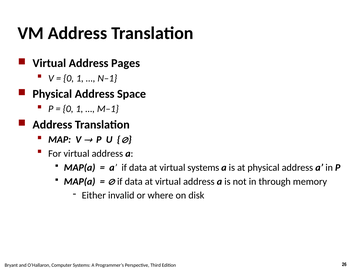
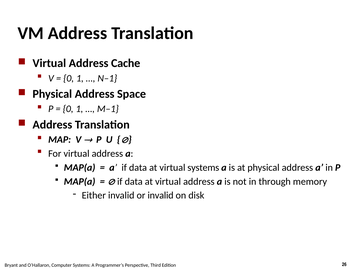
Pages: Pages -> Cache (126, 63)
or where: where -> invalid (161, 195)
